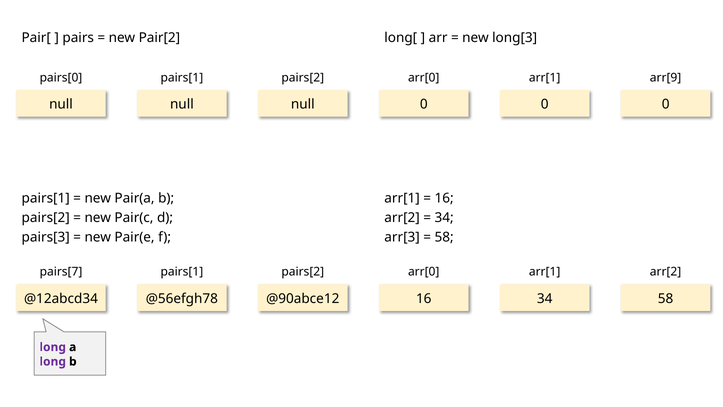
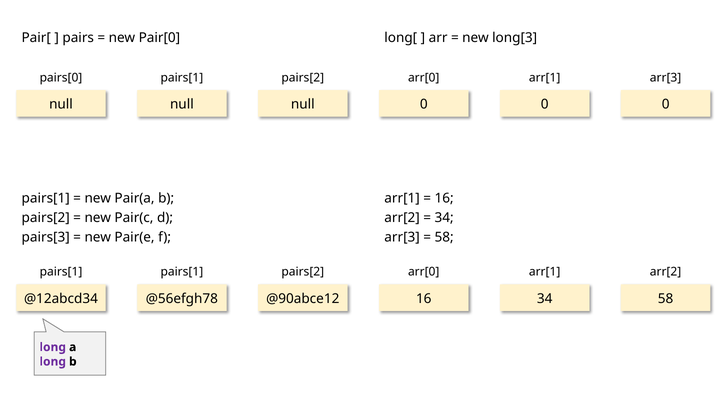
Pair[2: Pair[2 -> Pair[0 (159, 38)
arr[9: arr[9 -> arr[3 (666, 78)
pairs[7: pairs[7 -> pairs[1 (61, 272)
